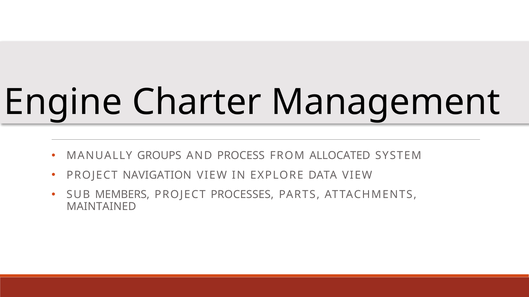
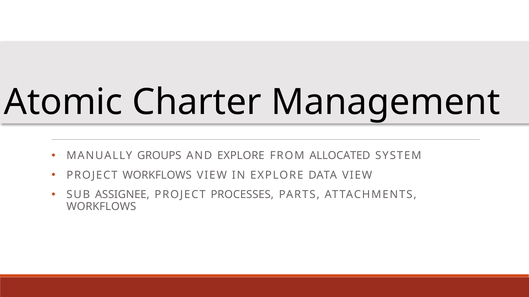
Engine: Engine -> Atomic (63, 102)
AND PROCESS: PROCESS -> EXPLORE (241, 156)
PROJECT NAVIGATION: NAVIGATION -> WORKFLOWS (157, 175)
MEMBERS: MEMBERS -> ASSIGNEE (122, 195)
MAINTAINED: MAINTAINED -> WORKFLOWS (101, 207)
